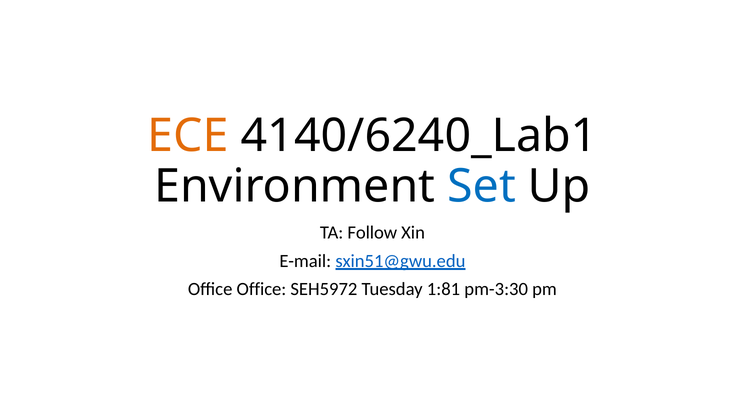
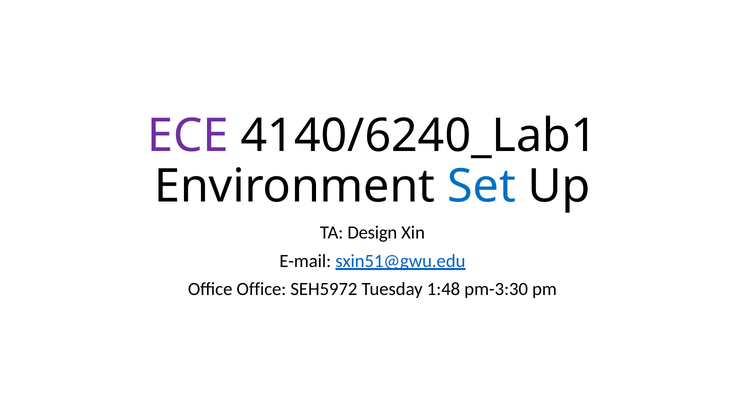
ECE colour: orange -> purple (188, 136)
Follow: Follow -> Design (372, 233)
1:81: 1:81 -> 1:48 (444, 289)
